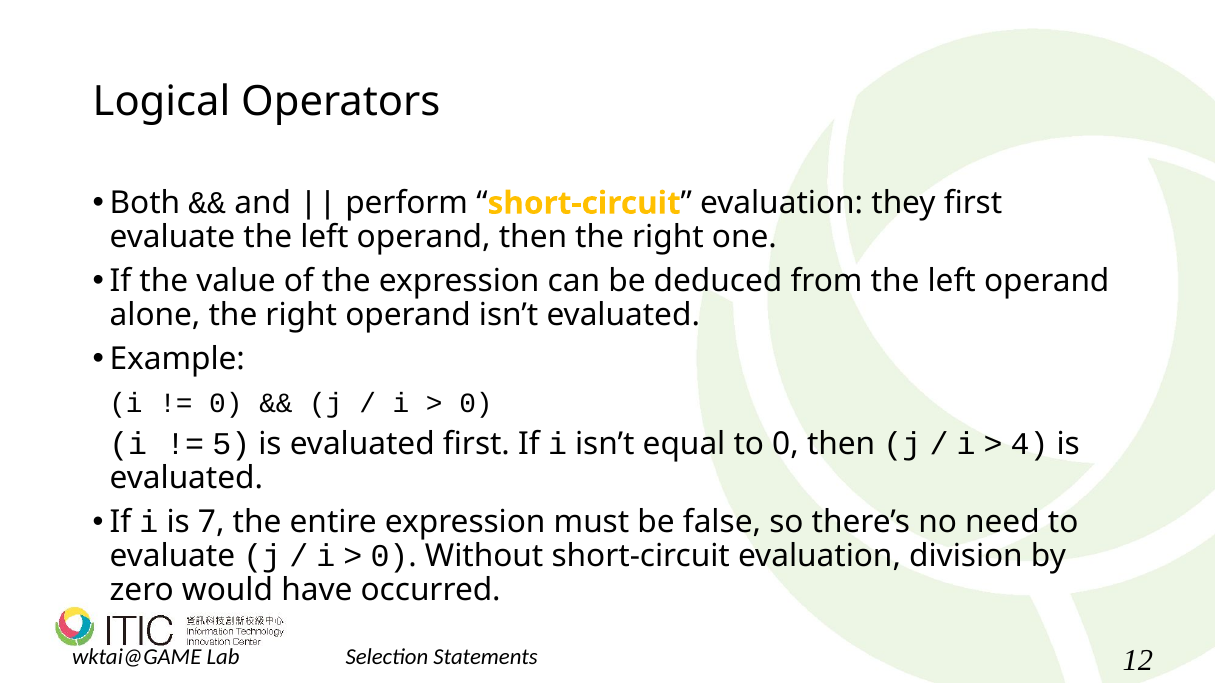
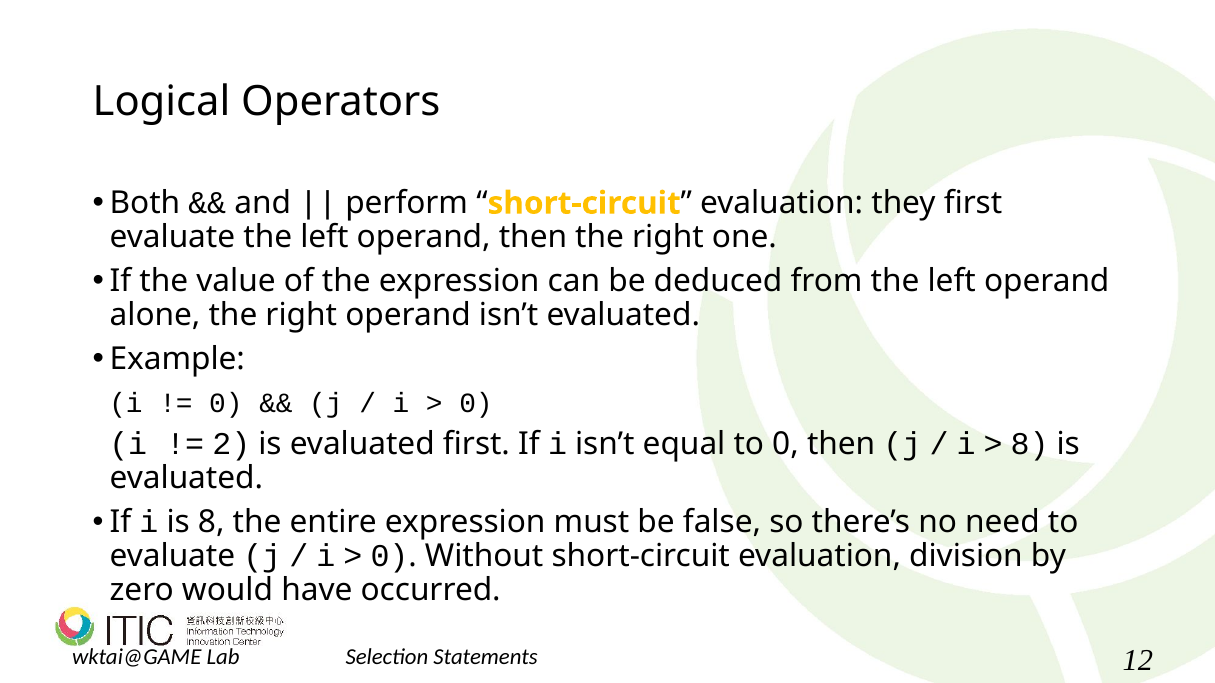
5: 5 -> 2 (231, 445)
4: 4 -> 8 (1030, 445)
is 7: 7 -> 8 (211, 522)
